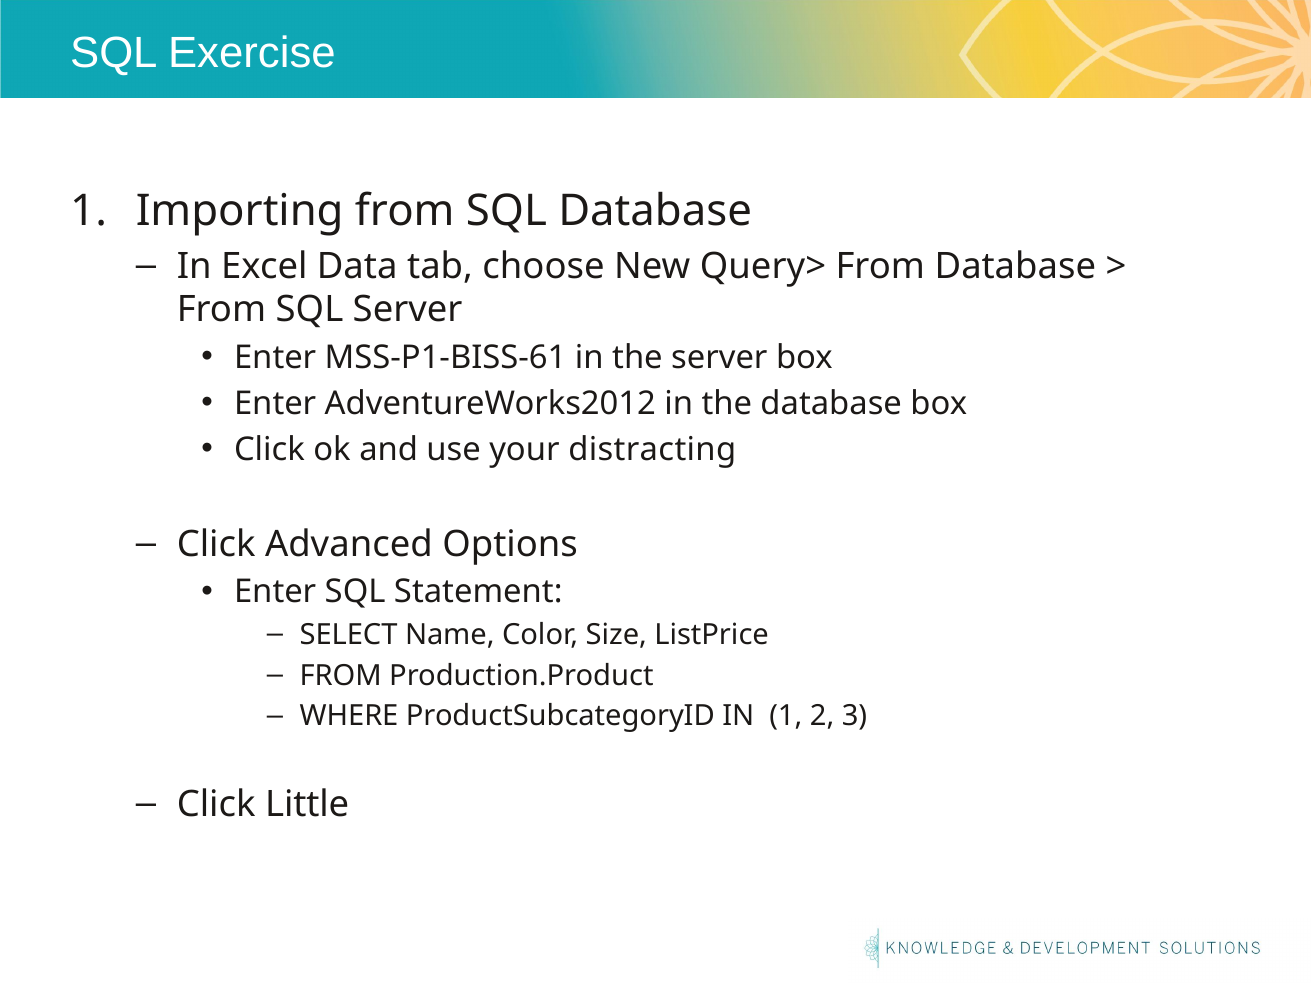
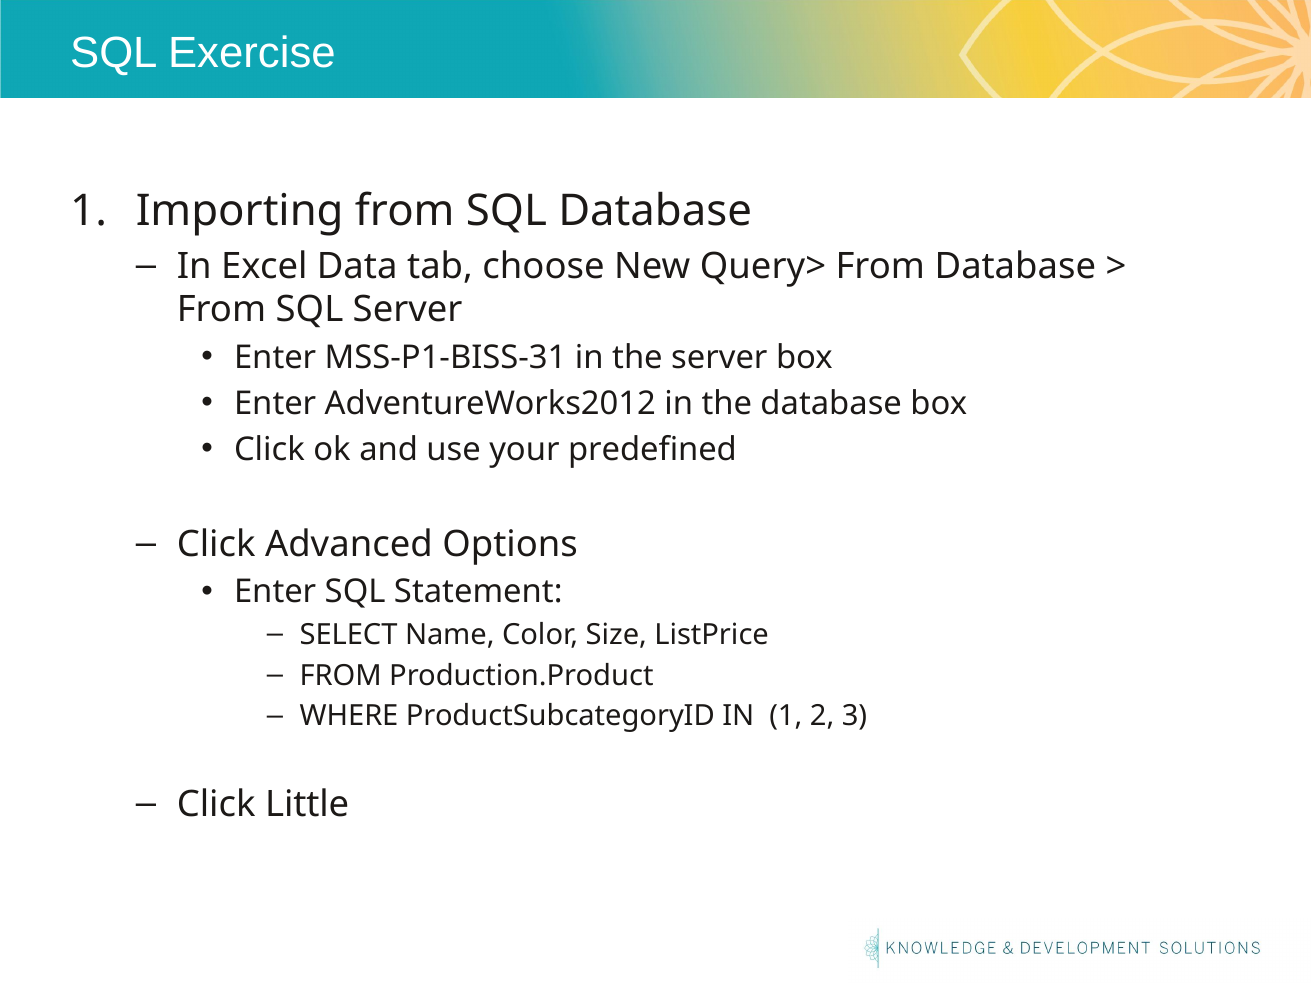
MSS-P1-BISS-61: MSS-P1-BISS-61 -> MSS-P1-BISS-31 (446, 358)
distracting: distracting -> predefined (652, 450)
